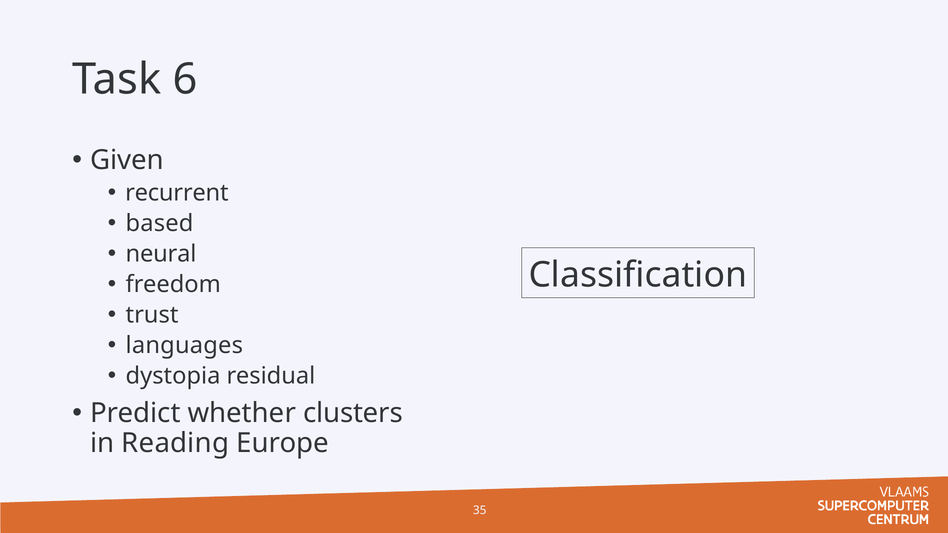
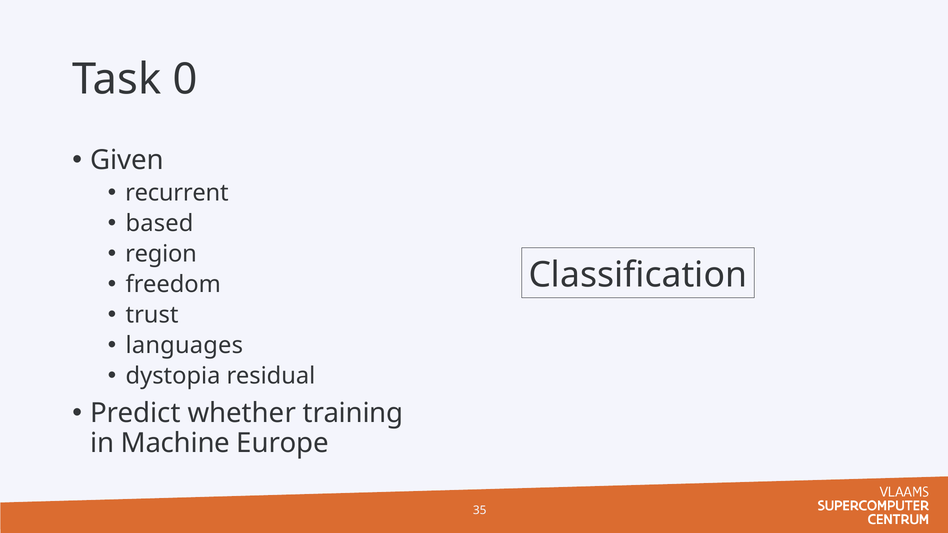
6: 6 -> 0 (185, 80)
neural: neural -> region (161, 254)
clusters: clusters -> training (353, 413)
Reading: Reading -> Machine (175, 443)
